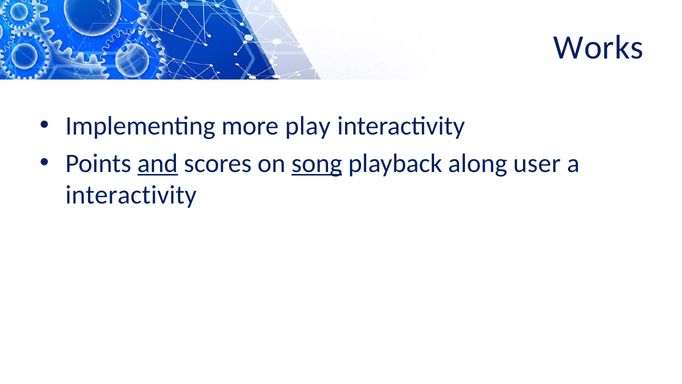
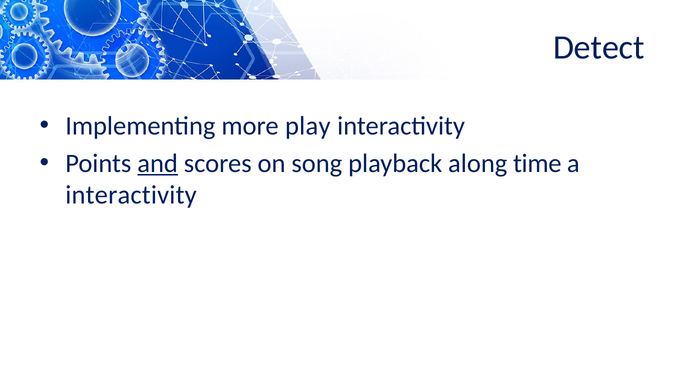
Works: Works -> Detect (599, 48)
song underline: present -> none (317, 163)
user: user -> time (537, 163)
